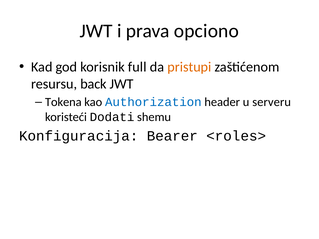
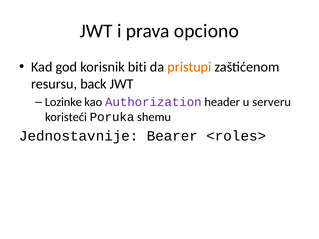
full: full -> biti (137, 67)
Tokena: Tokena -> Lozinke (63, 102)
Authorization colour: blue -> purple (153, 102)
Dodati: Dodati -> Poruka (112, 117)
Konfiguracija: Konfiguracija -> Jednostavnije (79, 136)
